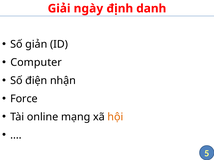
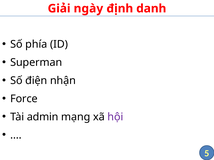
giản: giản -> phía (36, 44)
Computer: Computer -> Superman (36, 63)
online: online -> admin (43, 117)
hội colour: orange -> purple (115, 117)
